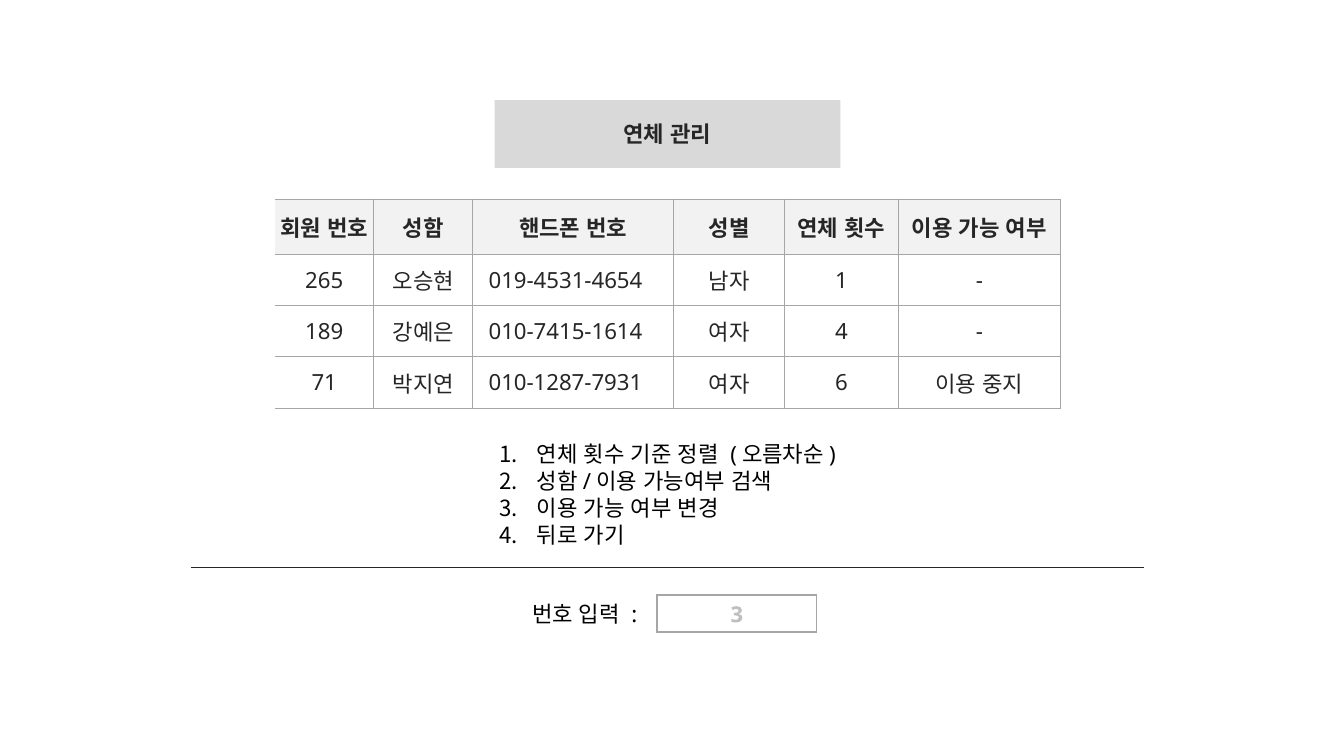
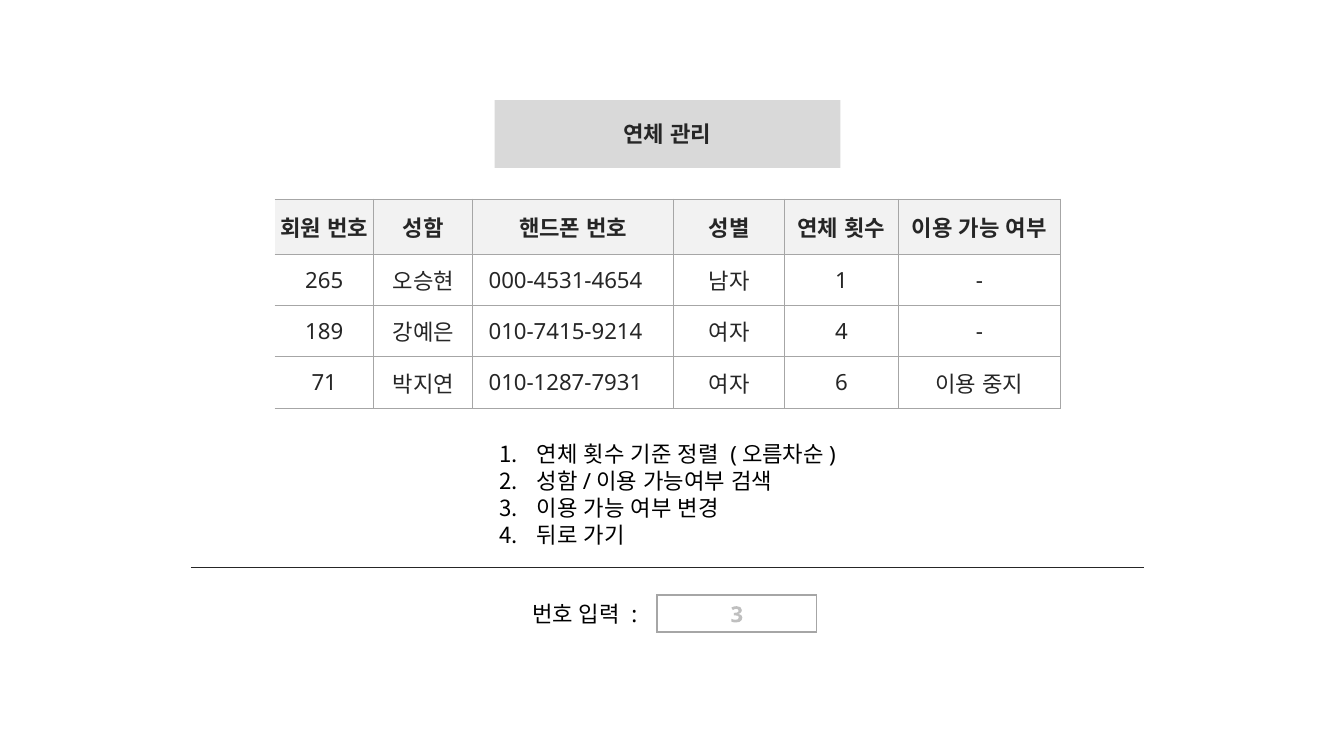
019-4531-4654: 019-4531-4654 -> 000-4531-4654 (565, 281)
010-7415-1614: 010-7415-1614 -> 010-7415-9214 (565, 332)
